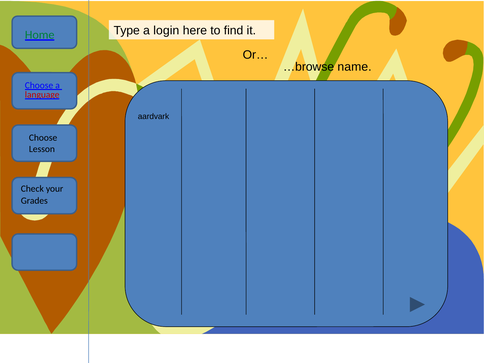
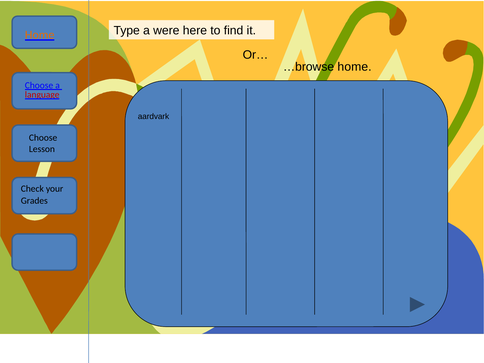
login: login -> were (166, 31)
Home colour: green -> orange (40, 35)
…browse name: name -> home (355, 67)
